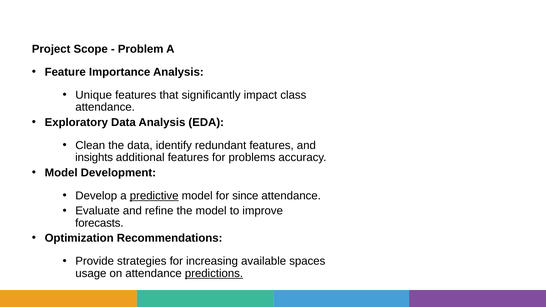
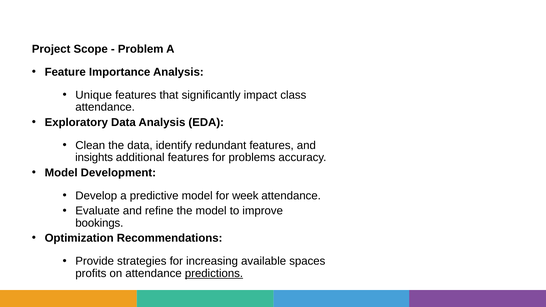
predictive underline: present -> none (154, 196)
since: since -> week (245, 196)
forecasts: forecasts -> bookings (99, 223)
usage: usage -> profits (91, 274)
